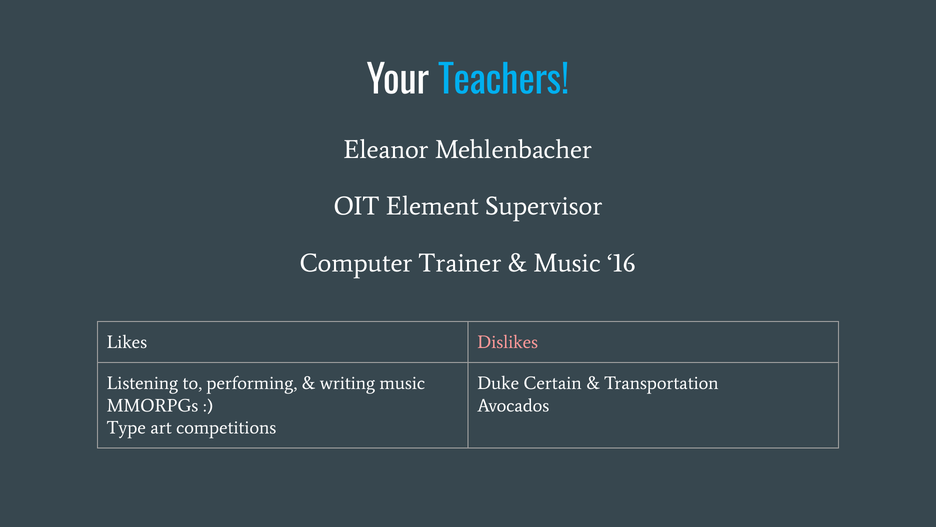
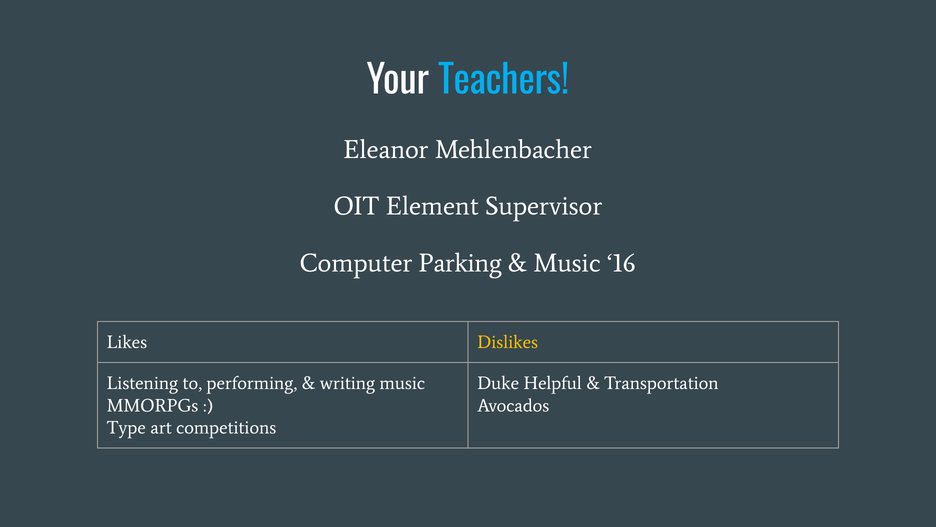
Trainer: Trainer -> Parking (460, 263)
Dislikes colour: pink -> yellow (508, 342)
Certain: Certain -> Helpful (553, 383)
